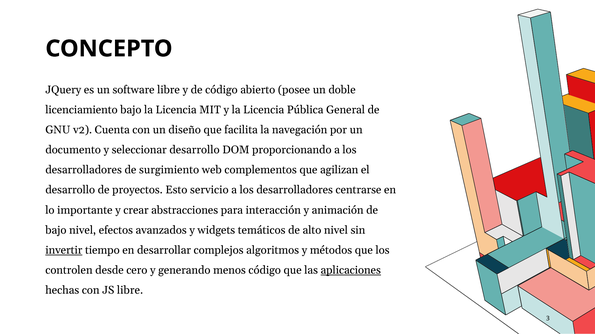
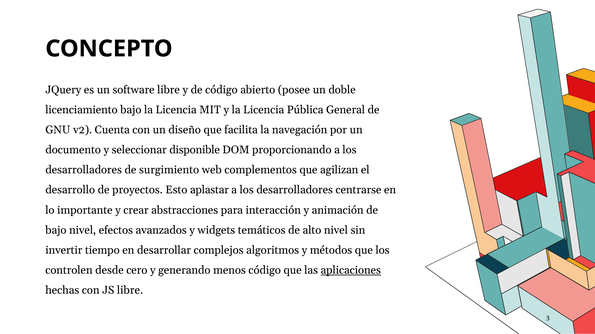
seleccionar desarrollo: desarrollo -> disponible (195, 150)
servicio: servicio -> aplastar (209, 190)
invertir underline: present -> none (64, 251)
